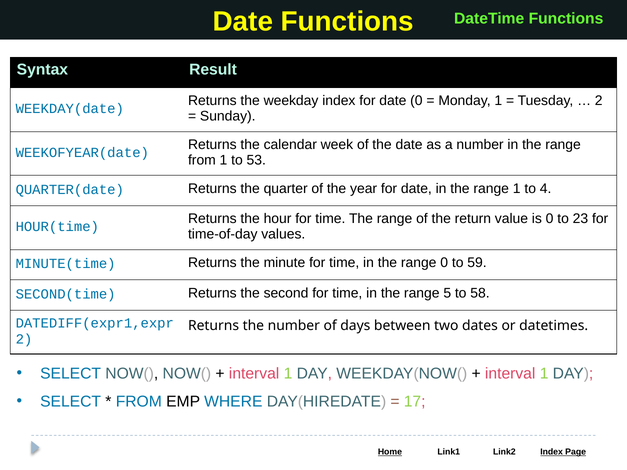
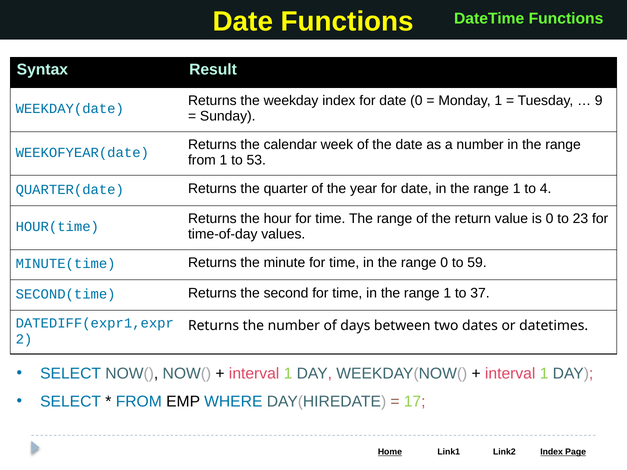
2: 2 -> 9 (599, 101)
5: 5 -> 1 (447, 293)
58: 58 -> 37 (480, 293)
